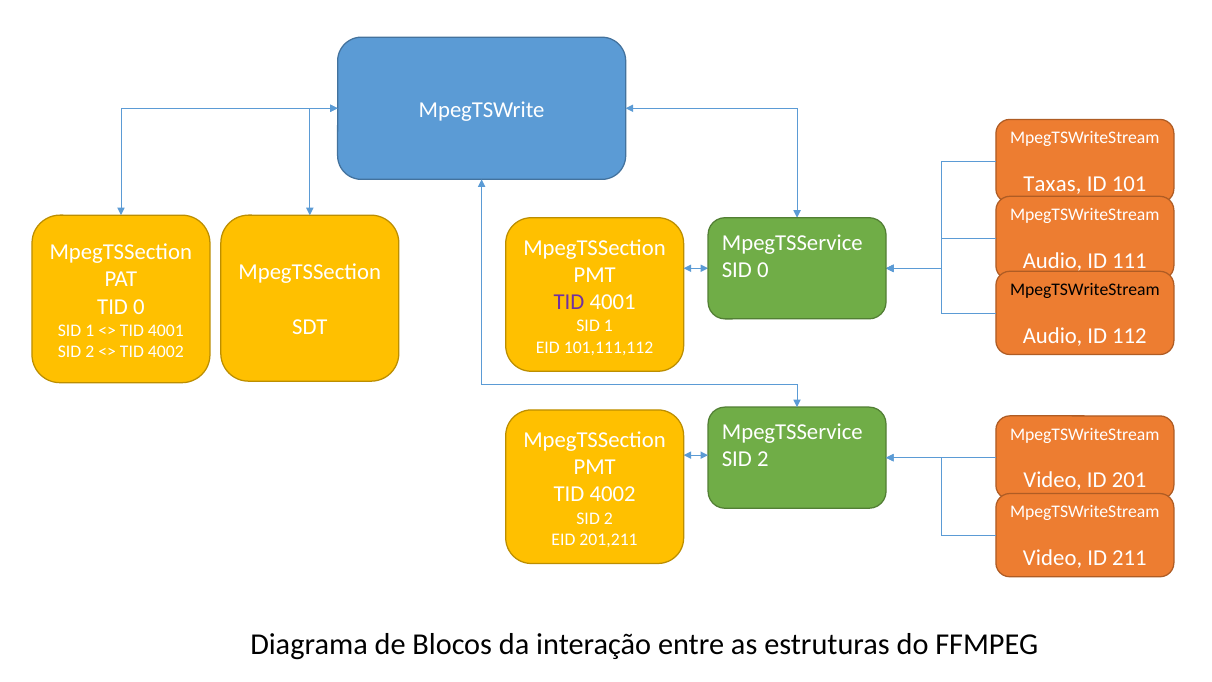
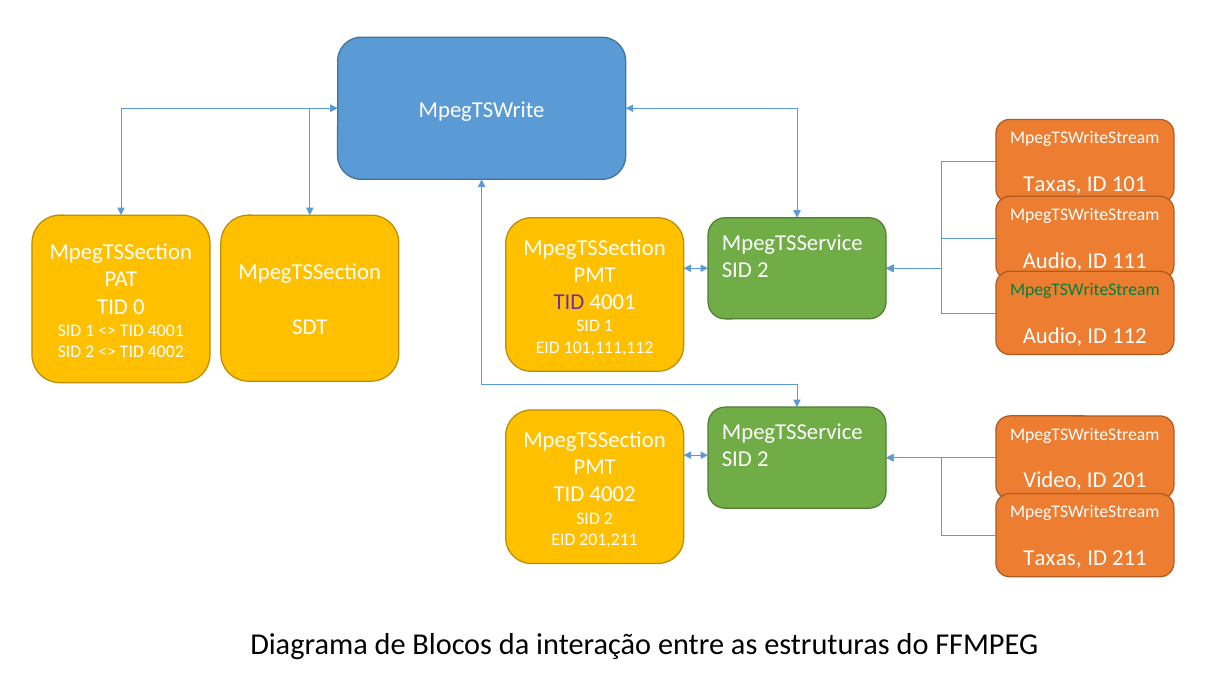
0: 0 -> 2 (763, 270)
MpegTSWriteStream colour: black -> green (1085, 290)
Video: Video -> Taxas (1052, 558)
